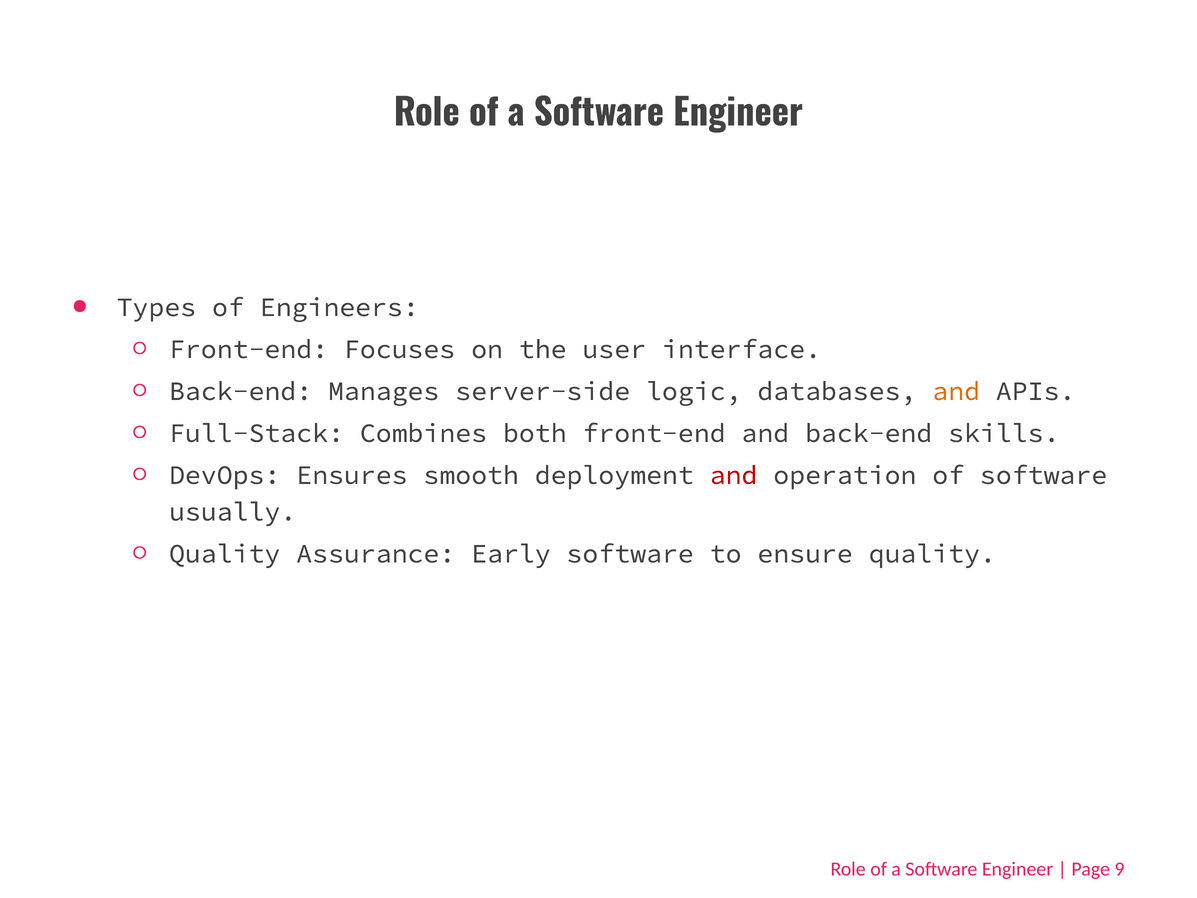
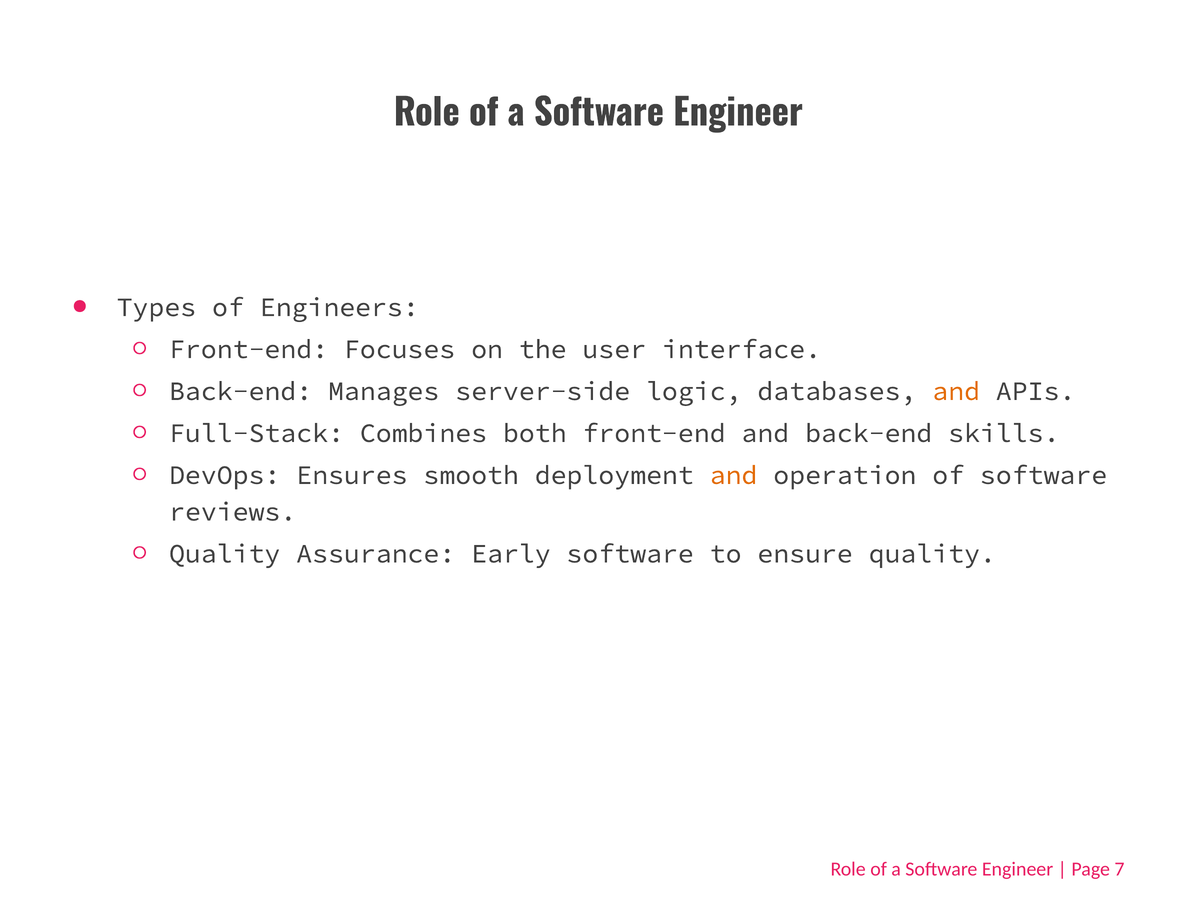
and colour: red -> orange (734, 475)
usually: usually -> reviews (233, 512)
9: 9 -> 7 (1120, 869)
